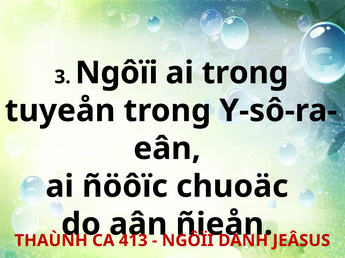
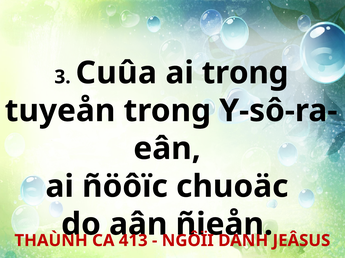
3 Ngôïi: Ngôïi -> Cuûa (116, 73)
